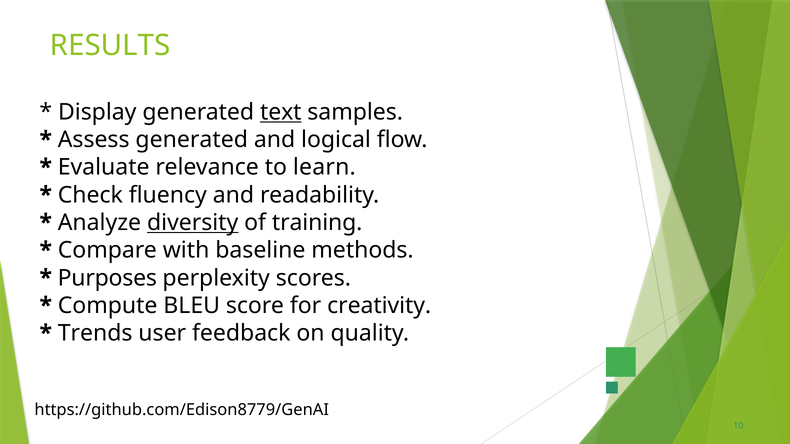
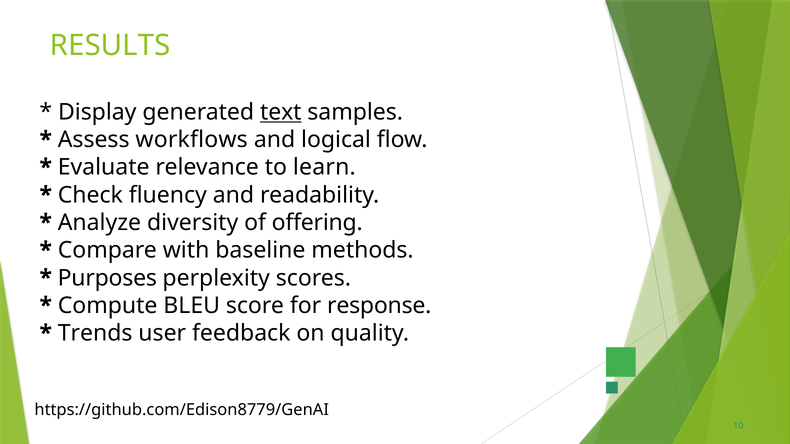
Assess generated: generated -> workflows (192, 140)
diversity underline: present -> none (193, 223)
training: training -> offering (317, 223)
creativity: creativity -> response (379, 306)
